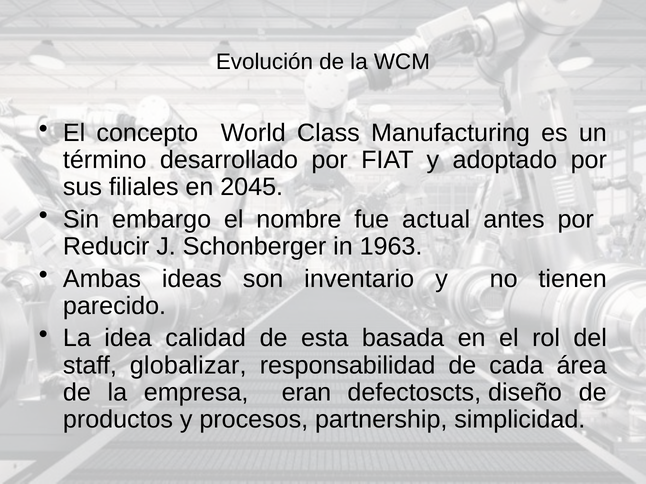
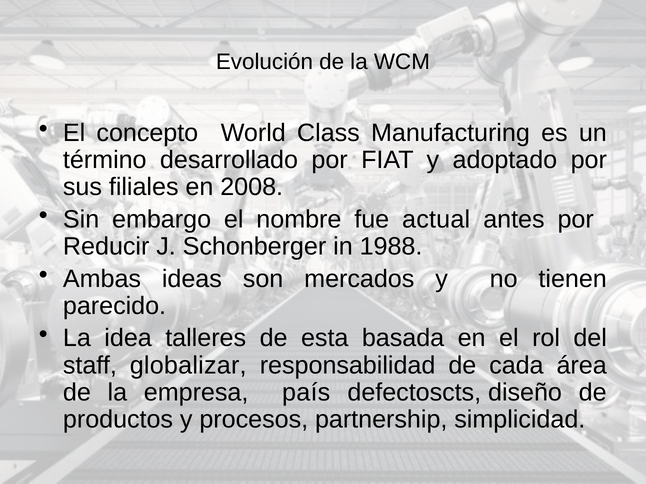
2045: 2045 -> 2008 (252, 187)
1963: 1963 -> 1988 (391, 247)
inventario: inventario -> mercados (359, 279)
calidad: calidad -> talleres (206, 339)
eran: eran -> país (306, 393)
